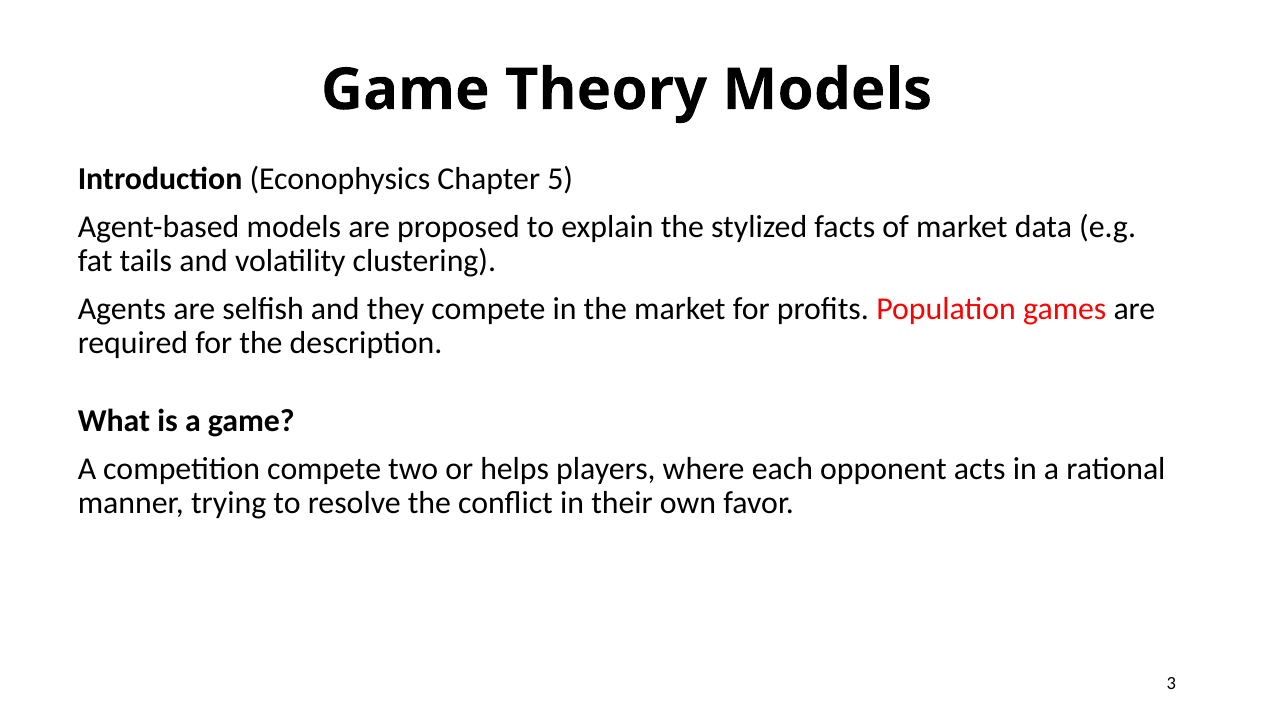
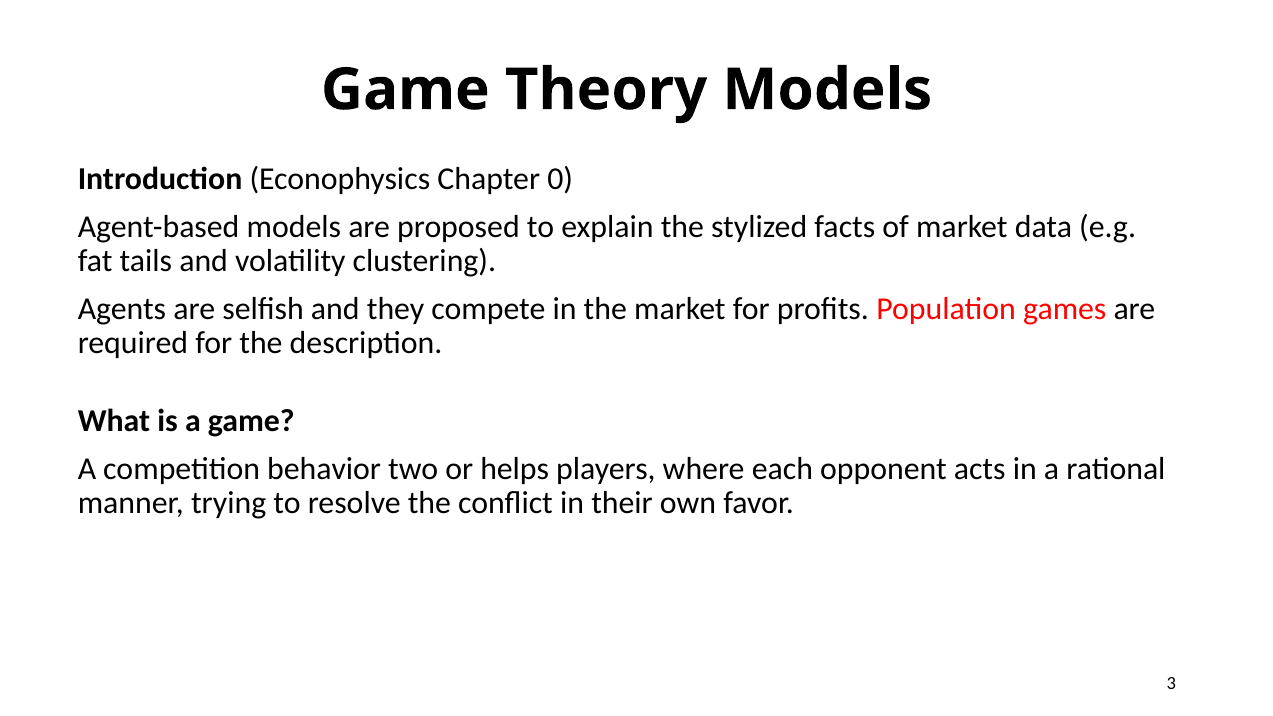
5: 5 -> 0 (560, 179)
competition compete: compete -> behavior (324, 469)
